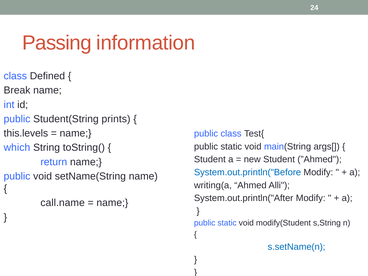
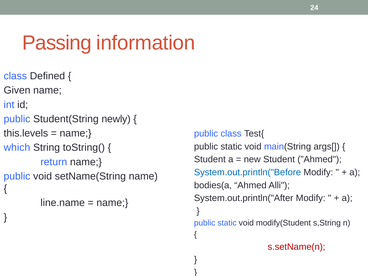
Break: Break -> Given (17, 90)
prints: prints -> newly (116, 119)
writing(a: writing(a -> bodies(a (213, 185)
call.name: call.name -> line.name (63, 203)
s.setName(n colour: blue -> red (296, 247)
